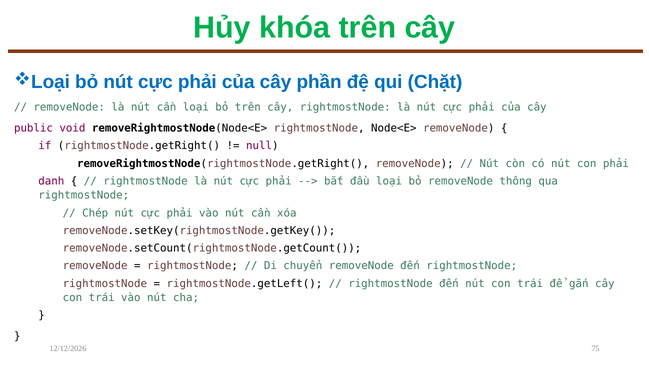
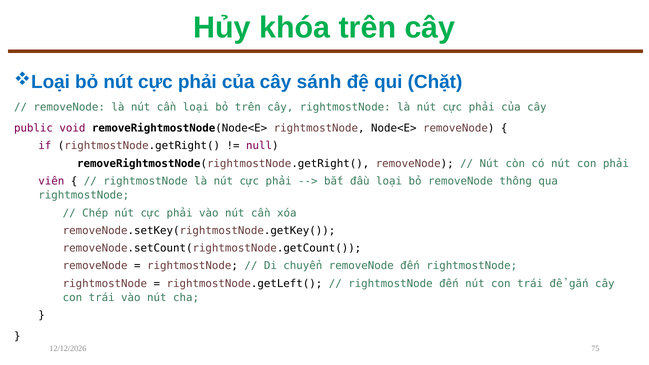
phần: phần -> sánh (319, 82)
danh: danh -> viên (51, 181)
